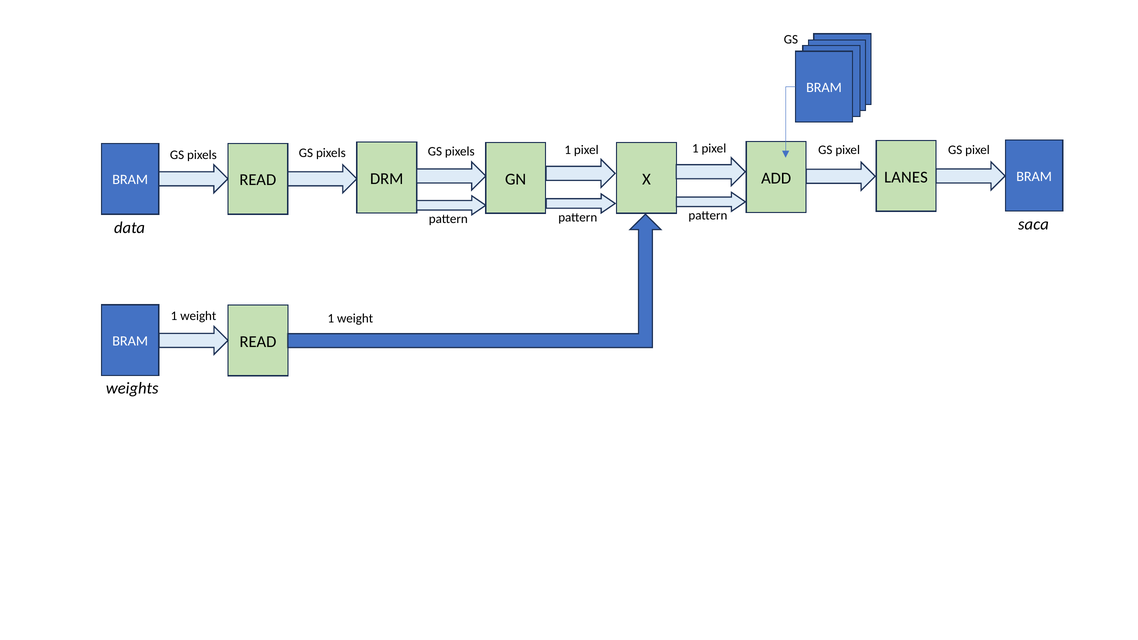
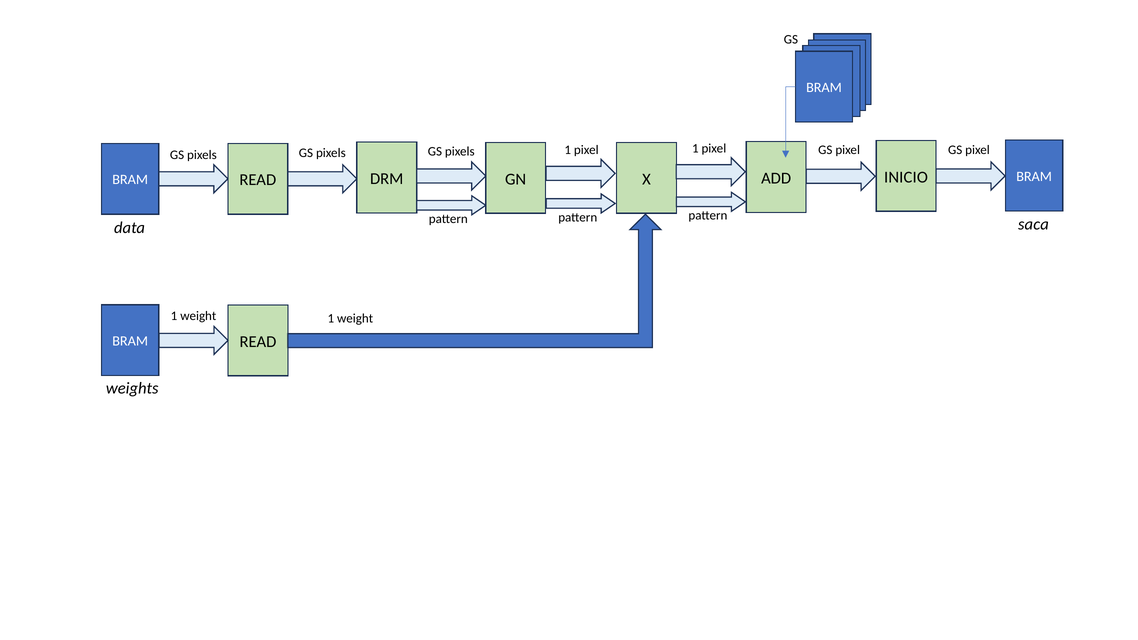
LANES: LANES -> INICIO (906, 177)
